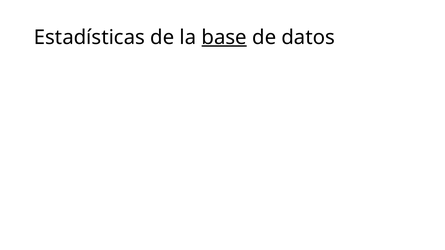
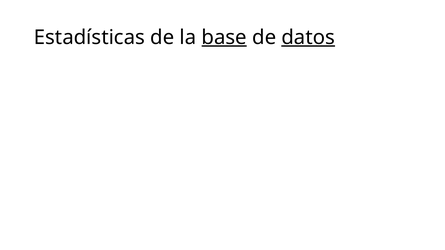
datos underline: none -> present (308, 37)
